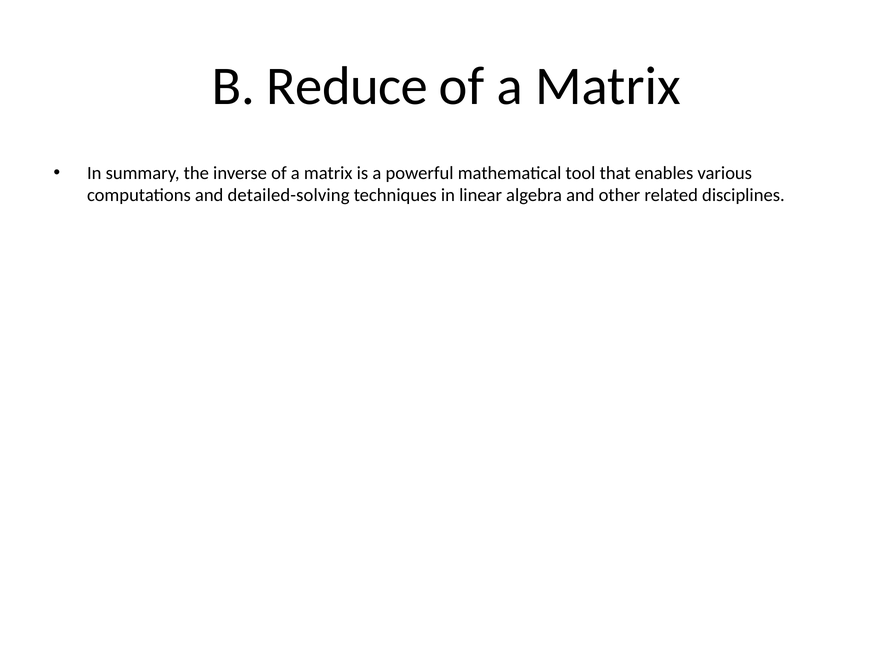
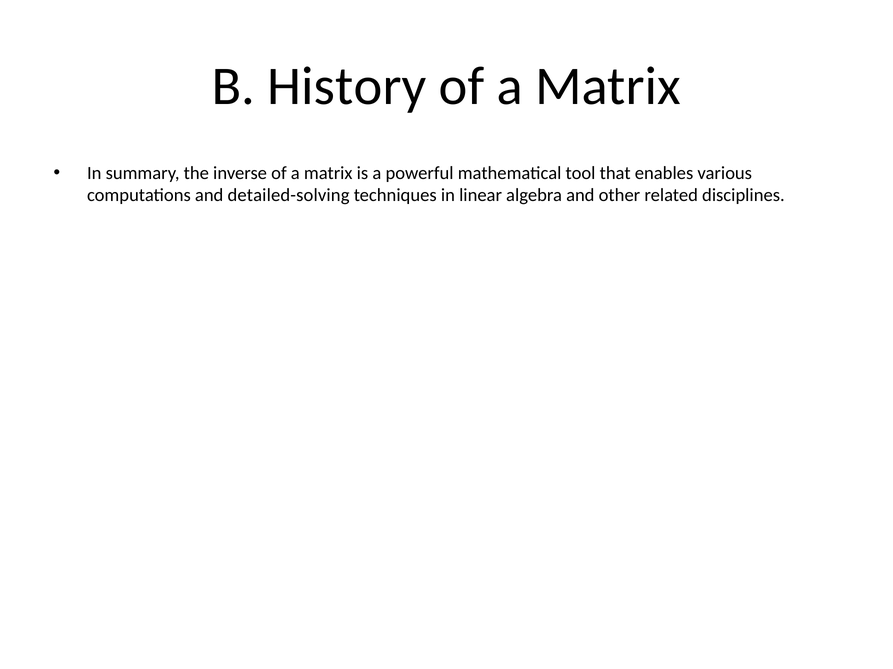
Reduce: Reduce -> History (347, 86)
